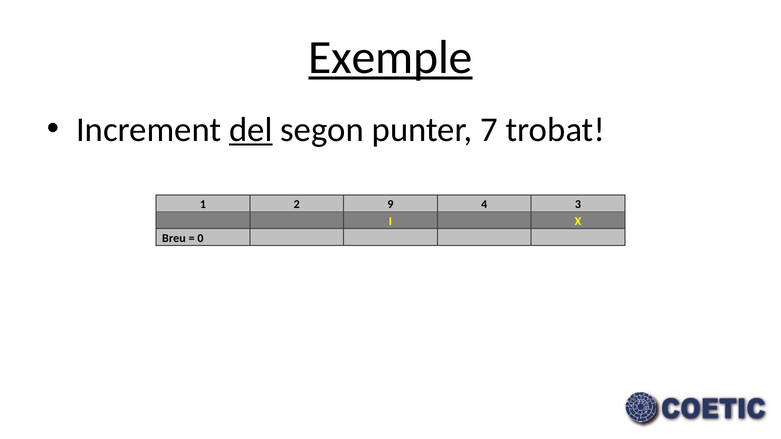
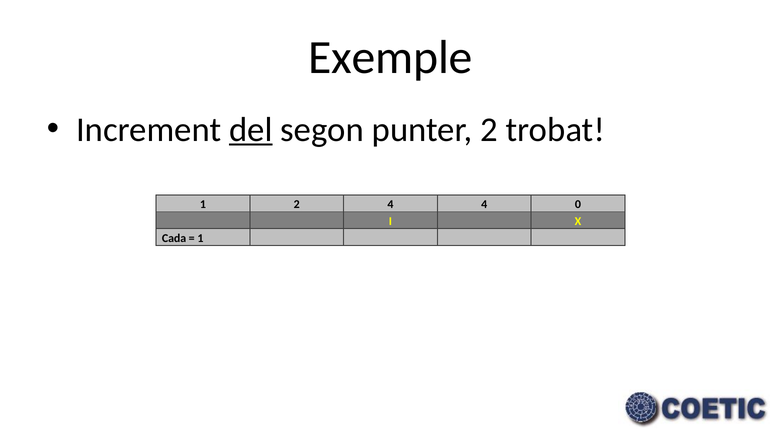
Exemple underline: present -> none (390, 58)
punter 7: 7 -> 2 (489, 130)
2 9: 9 -> 4 (390, 205)
3: 3 -> 0 (578, 205)
Breu: Breu -> Cada (174, 239)
0: 0 -> 1 (200, 239)
